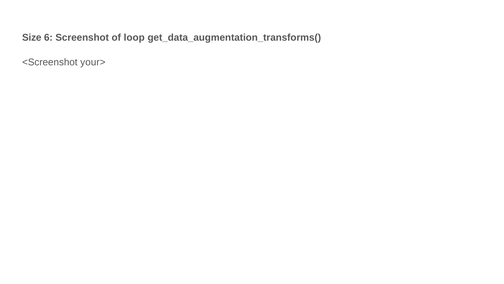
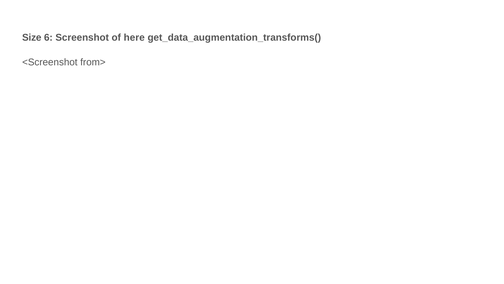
loop: loop -> here (134, 38)
your>: your> -> from> (93, 62)
